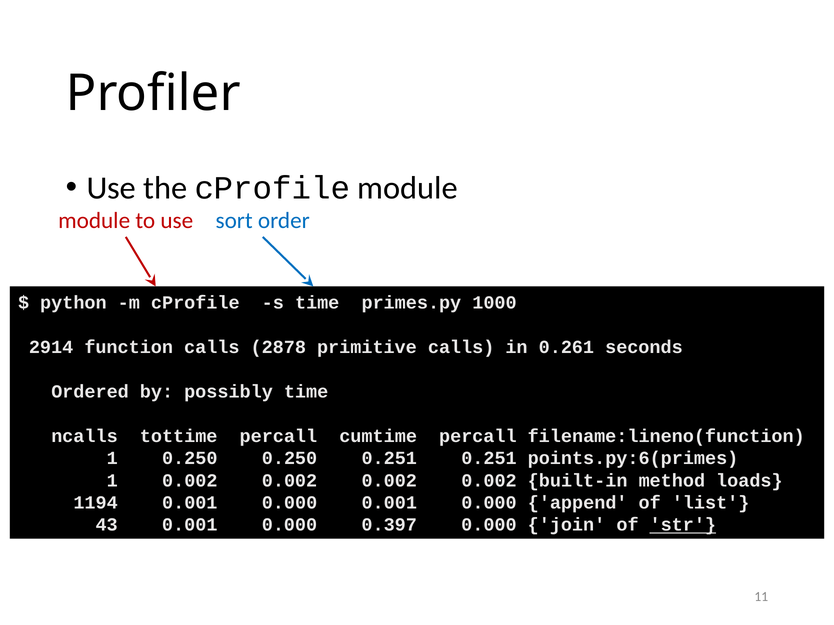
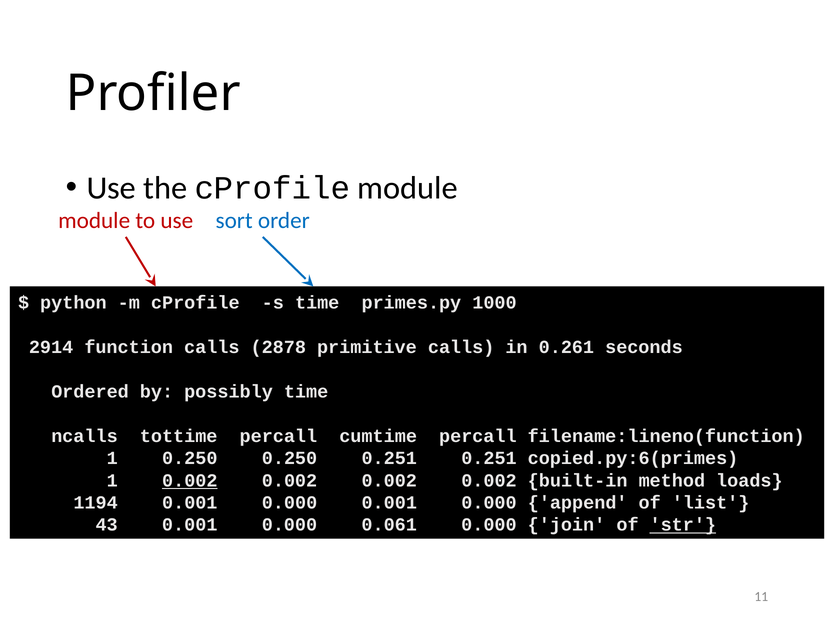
points.py:6(primes: points.py:6(primes -> copied.py:6(primes (633, 459)
0.002 underline: none -> present (190, 481)
0.397: 0.397 -> 0.061 (389, 525)
